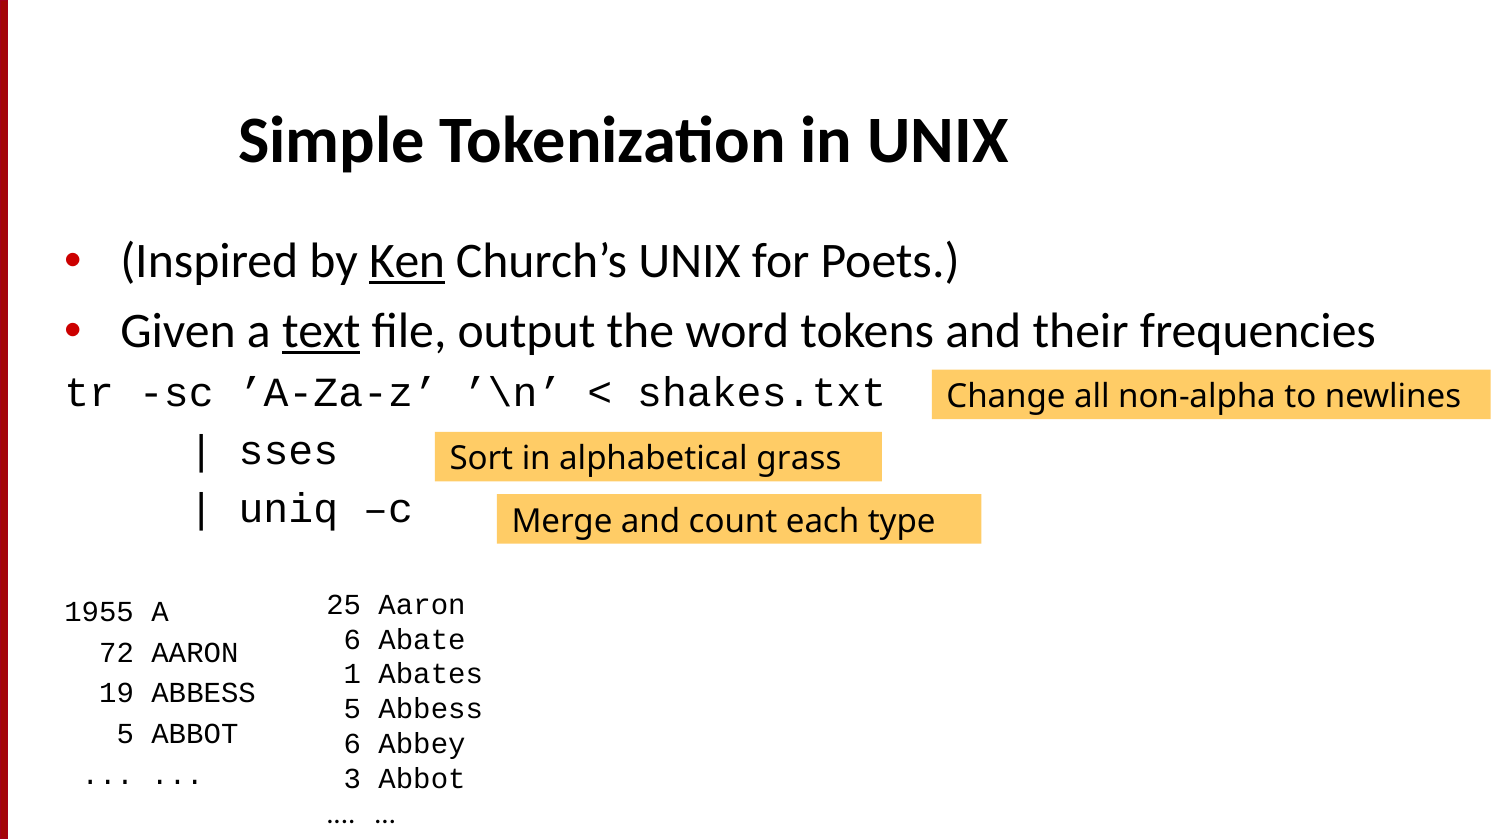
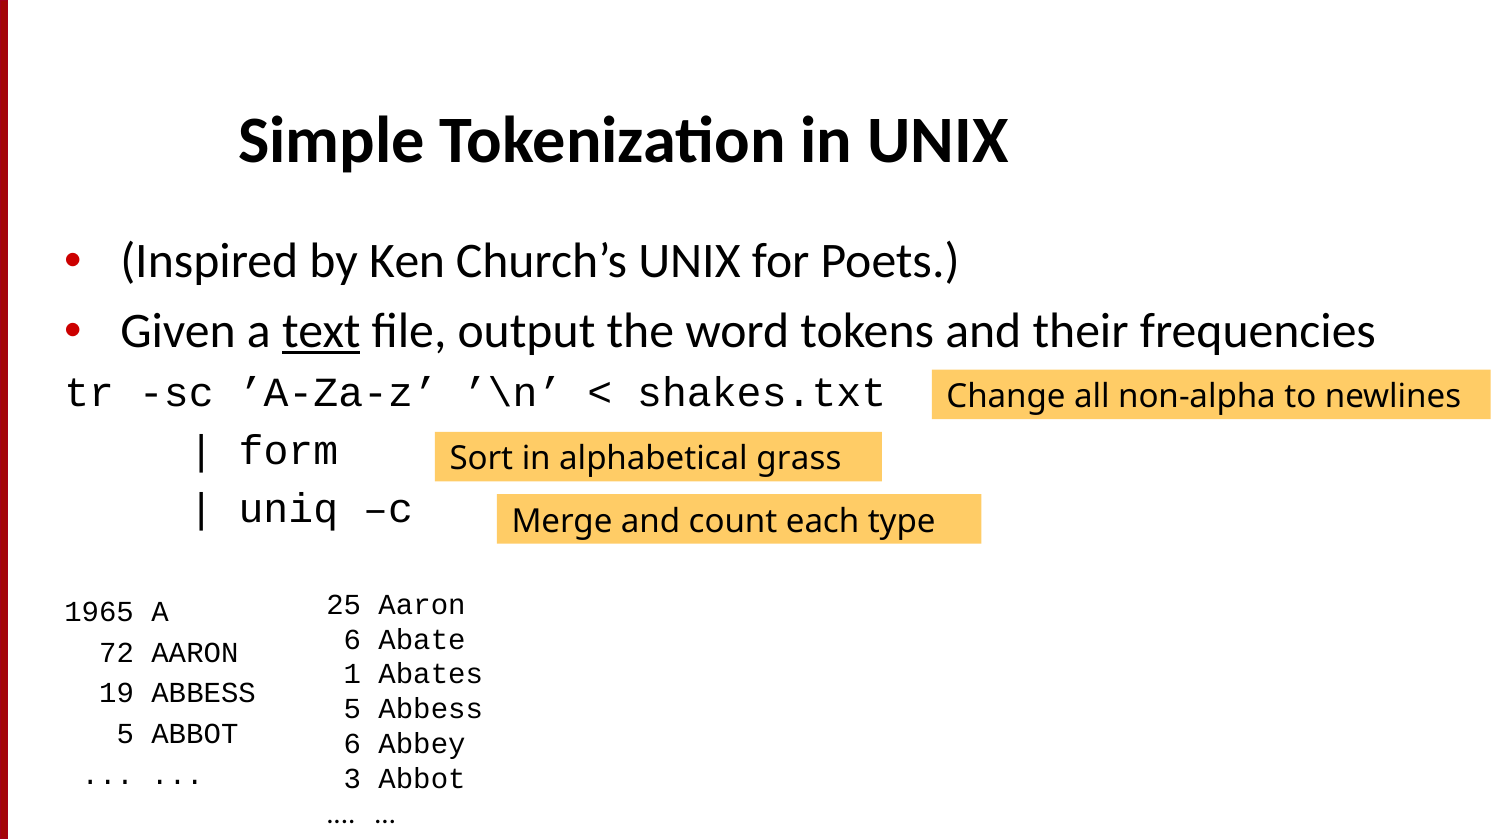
Ken underline: present -> none (407, 261)
sses: sses -> form (288, 451)
1955: 1955 -> 1965 (99, 612)
